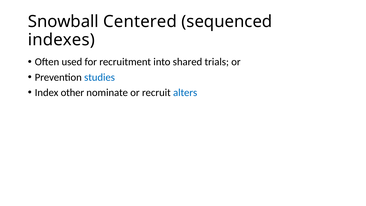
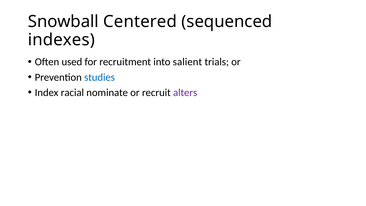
shared: shared -> salient (187, 62)
other: other -> racial (72, 93)
alters colour: blue -> purple (185, 93)
